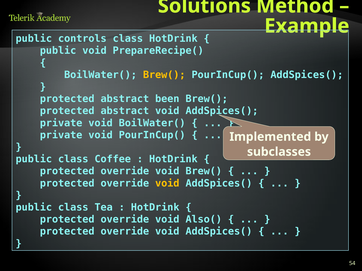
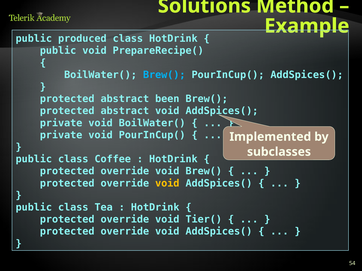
controls: controls -> produced (82, 39)
Brew( colour: yellow -> light blue (164, 75)
Also(: Also( -> Tier( (204, 220)
